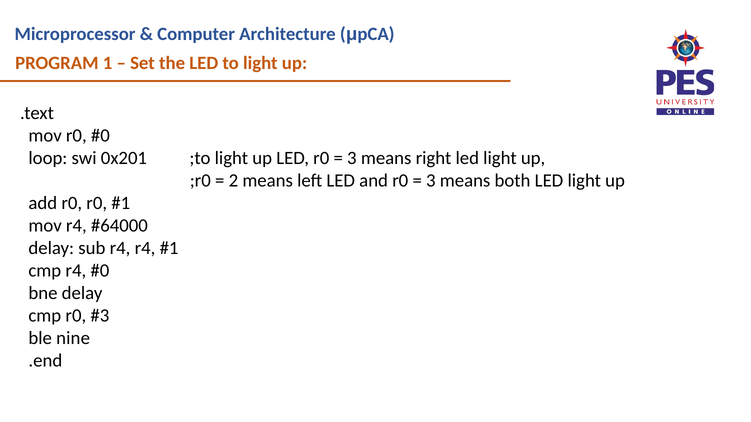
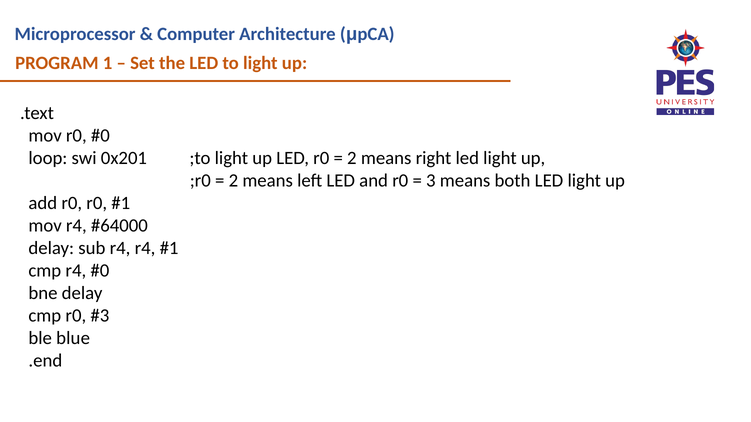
3: 3 -> 2 (352, 158)
nine: nine -> blue (73, 338)
